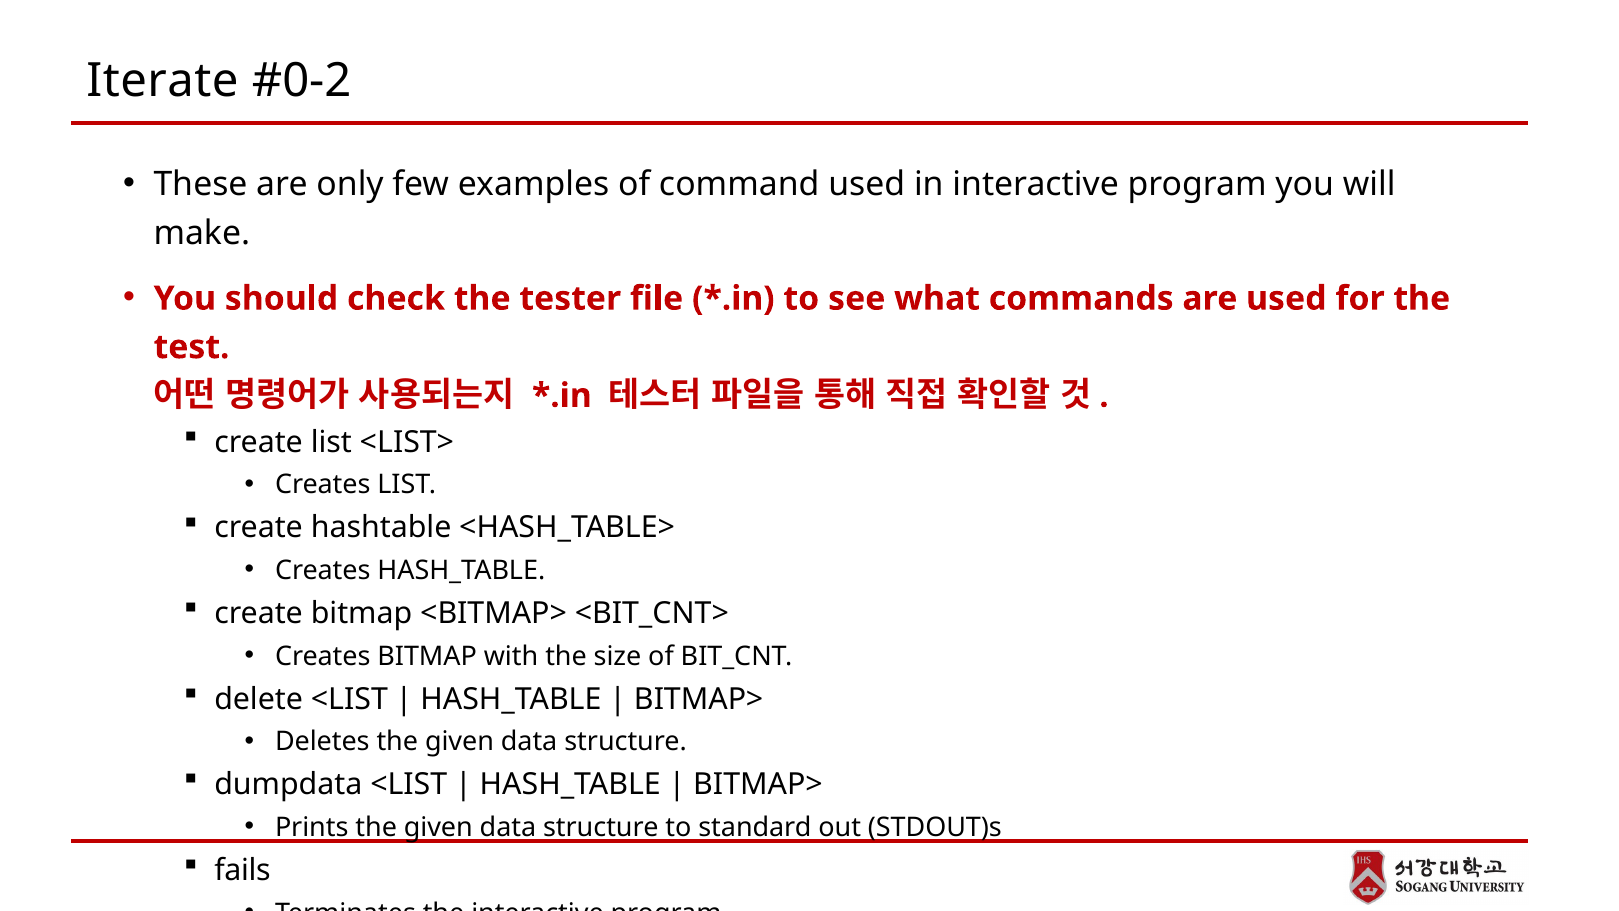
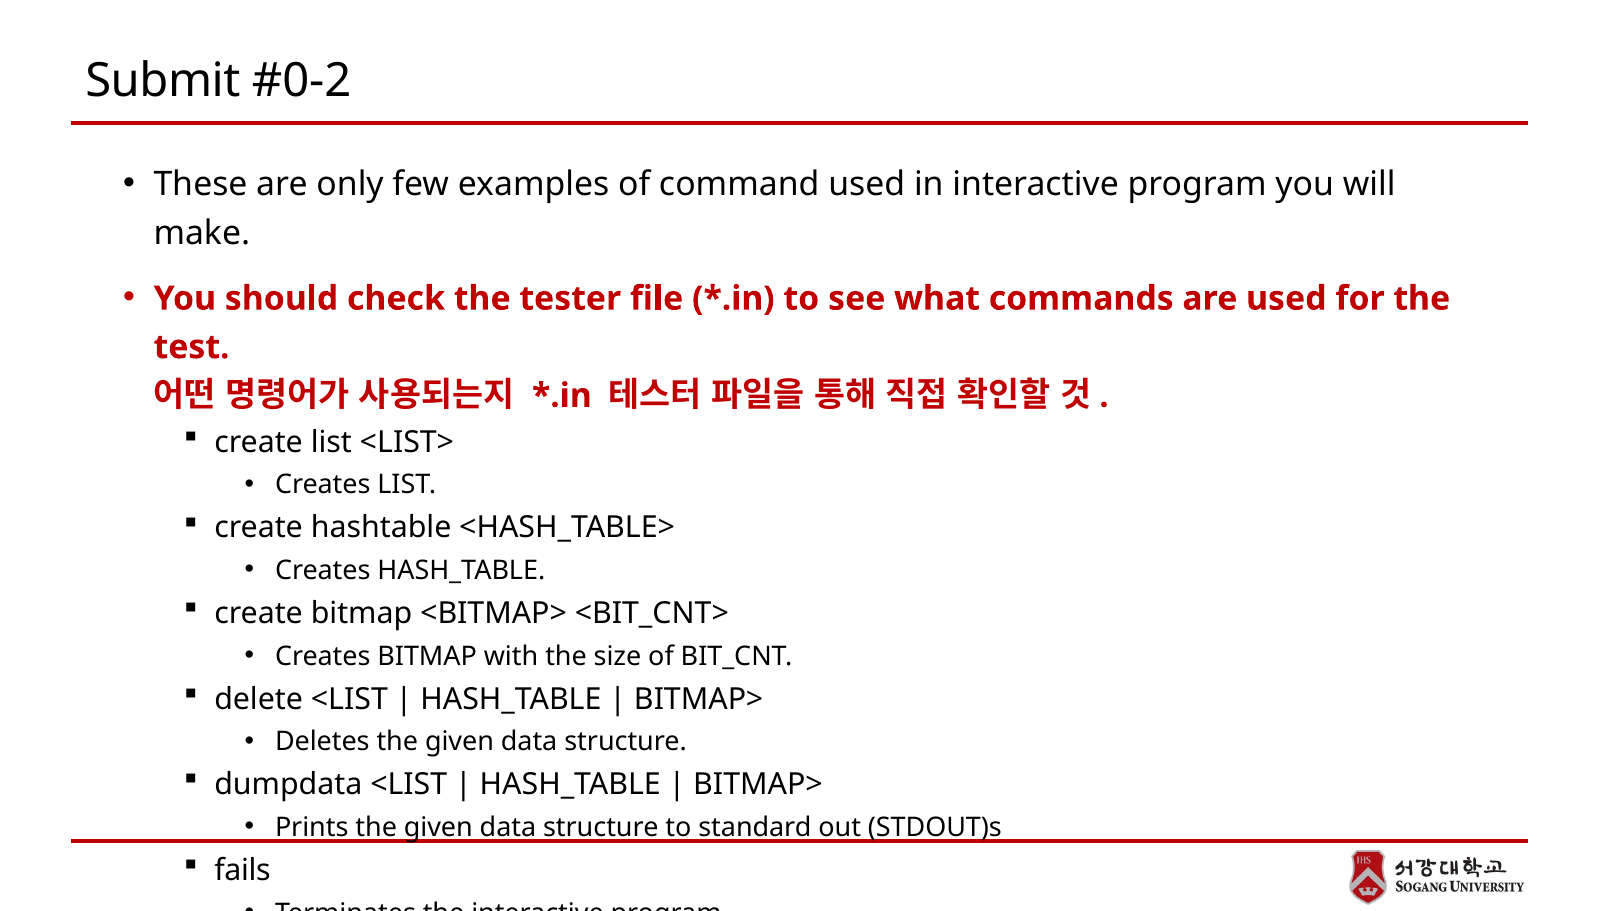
Iterate: Iterate -> Submit (163, 81)
